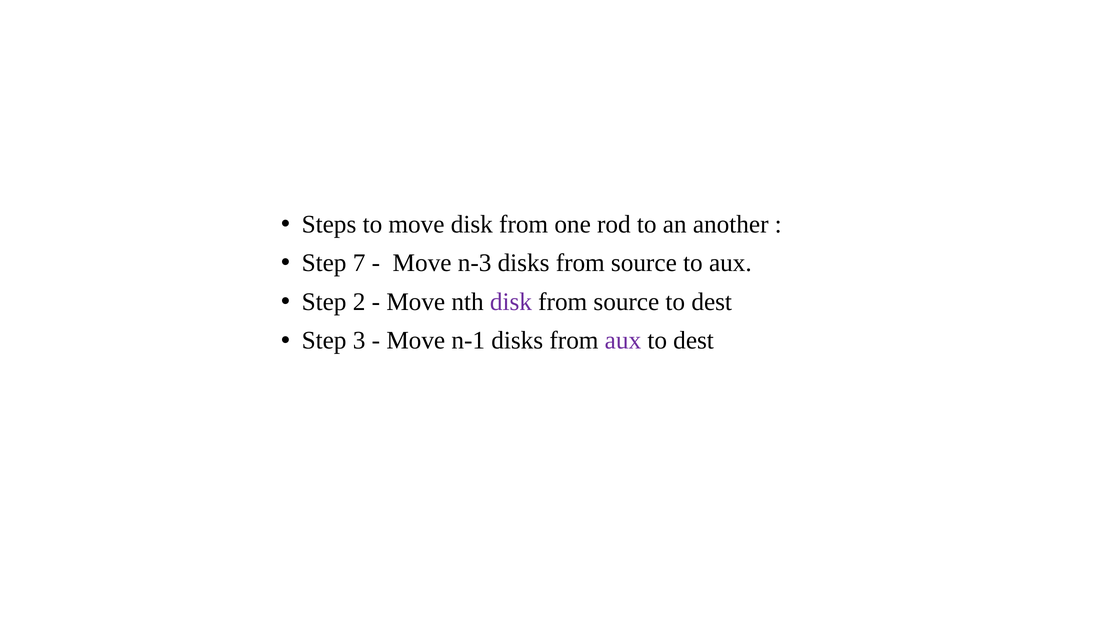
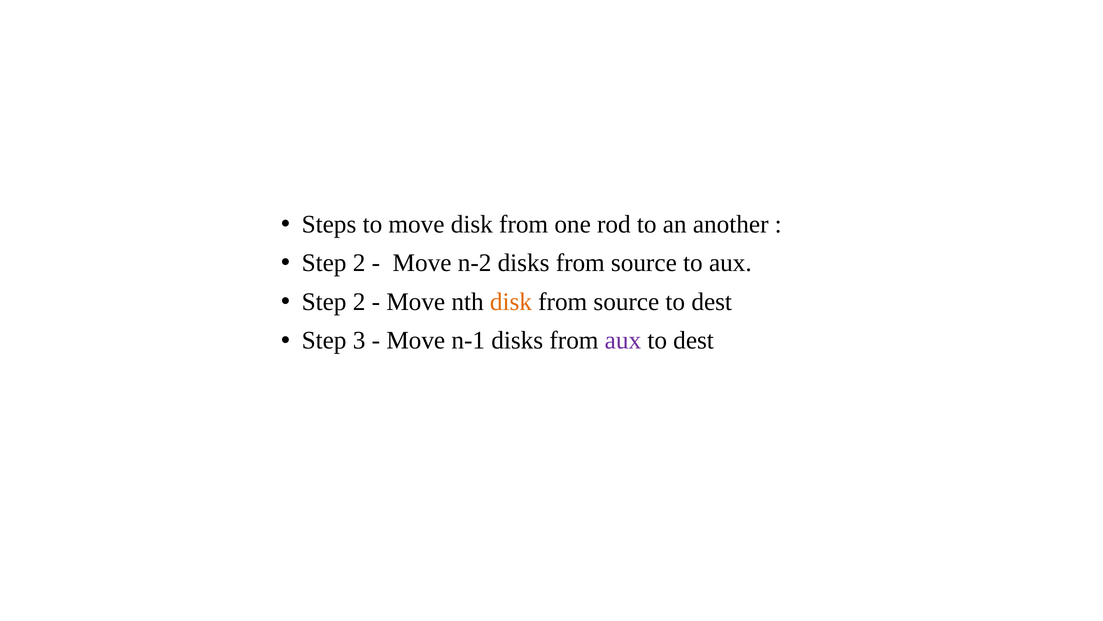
7: 7 -> 2 (359, 263)
n-3: n-3 -> n-2 (475, 263)
disk colour: purple -> orange (511, 302)
